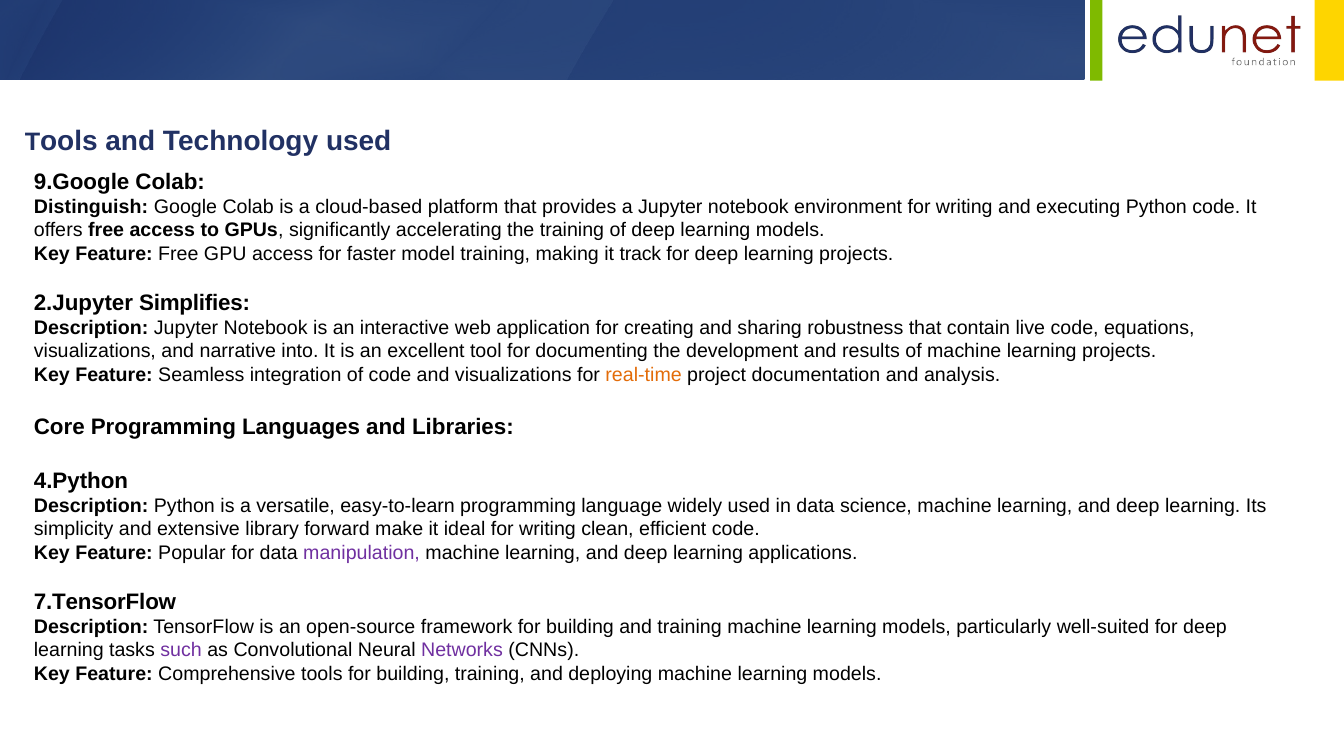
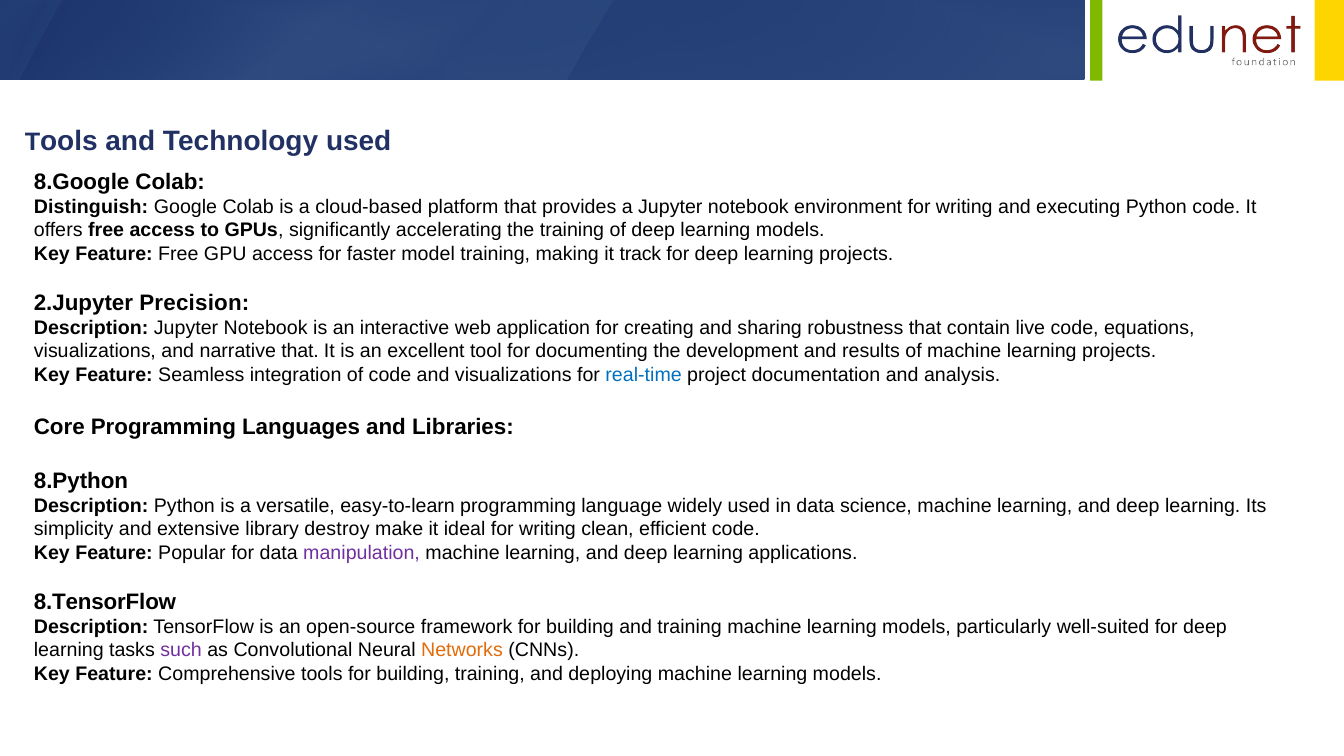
9.Google: 9.Google -> 8.Google (82, 182)
Simplifies: Simplifies -> Precision (194, 303)
narrative into: into -> that (300, 351)
real-time colour: orange -> blue (644, 375)
4.Python: 4.Python -> 8.Python (81, 481)
forward: forward -> destroy (337, 529)
7.TensorFlow: 7.TensorFlow -> 8.TensorFlow (105, 602)
Networks colour: purple -> orange (462, 650)
